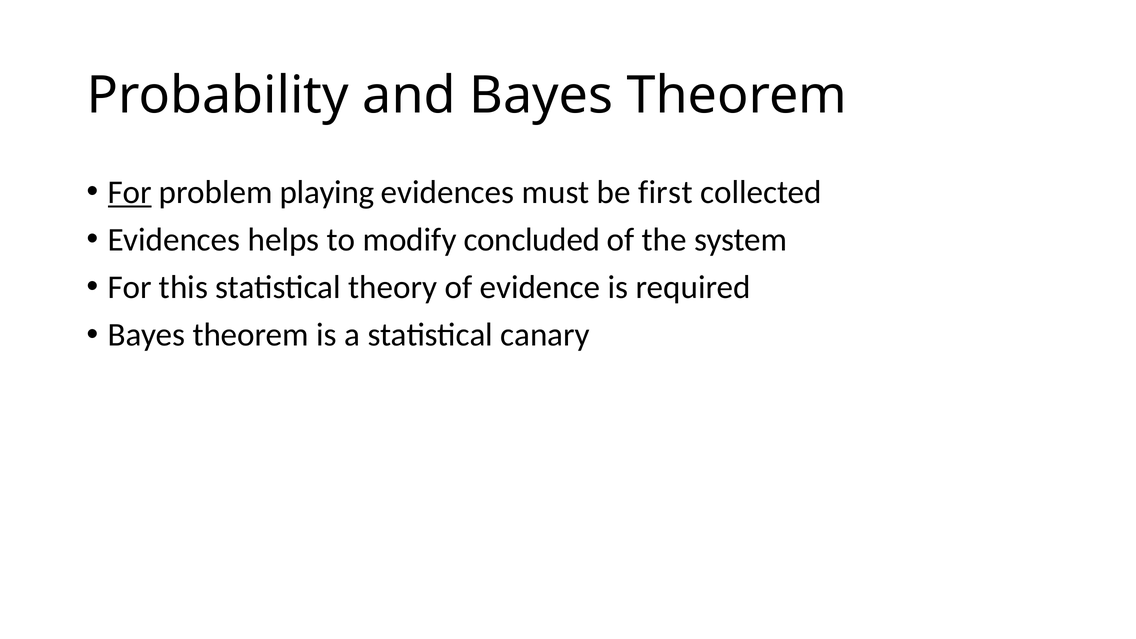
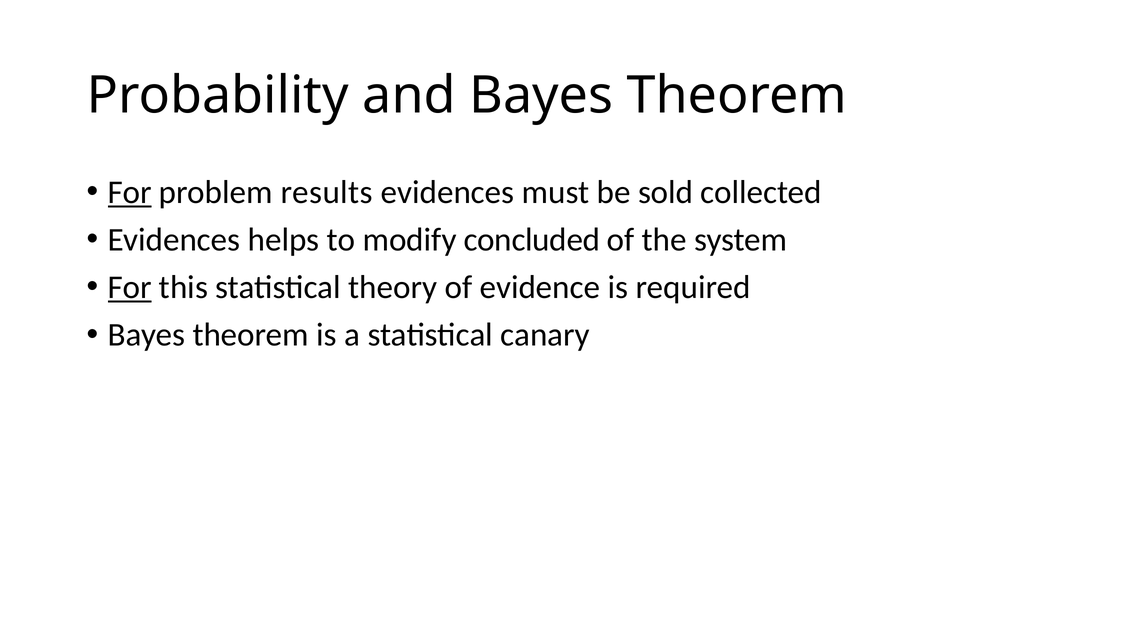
playing: playing -> results (327, 192)
first: first -> sold (666, 192)
For underline: none -> present (130, 287)
